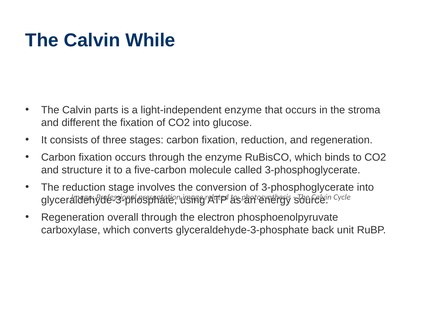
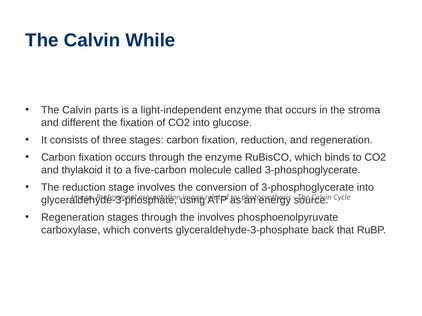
structure: structure -> thylakoid (82, 170)
Regeneration overall: overall -> stages (123, 218)
the electron: electron -> involves (216, 218)
back unit: unit -> that (346, 230)
